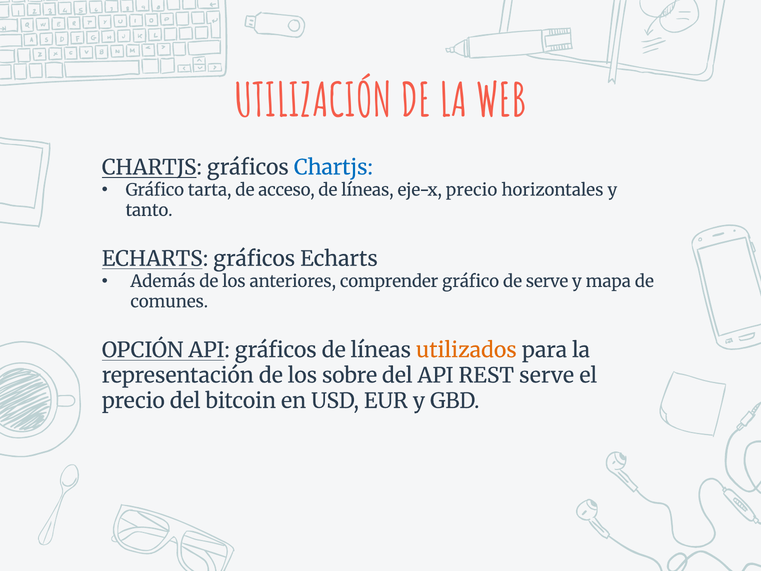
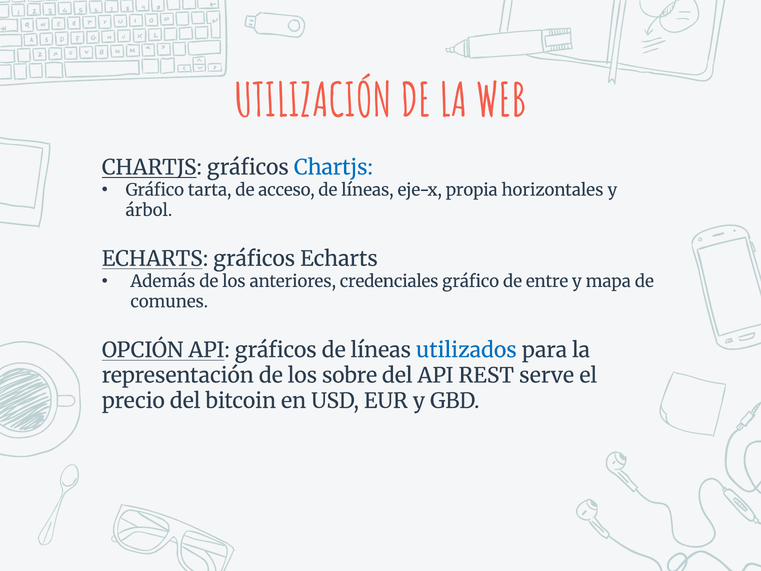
eje-x precio: precio -> propia (472, 190)
tanto: tanto -> árbol (149, 210)
comprender: comprender -> credenciales (389, 281)
de serve: serve -> entre (547, 281)
utilizados colour: orange -> blue (466, 350)
